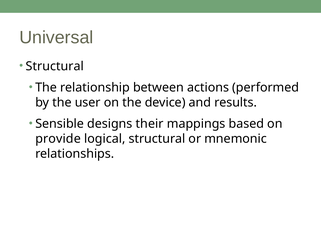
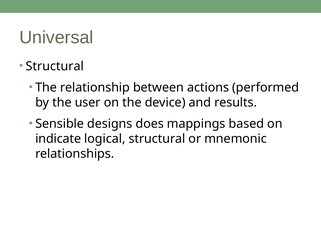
their: their -> does (150, 124)
provide: provide -> indicate (58, 139)
